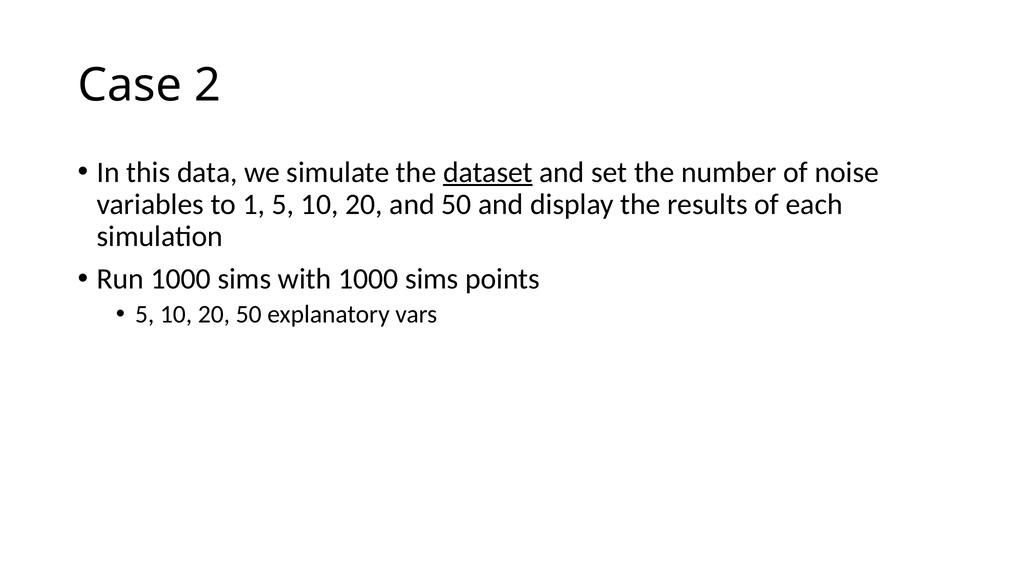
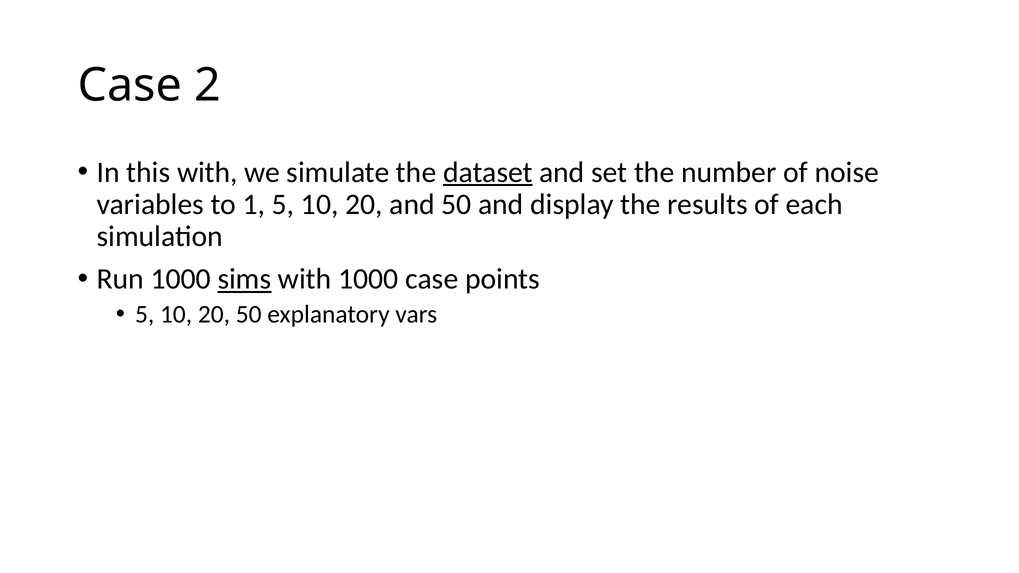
this data: data -> with (207, 172)
sims underline: none -> present (244, 279)
with 1000 sims: sims -> case (432, 279)
